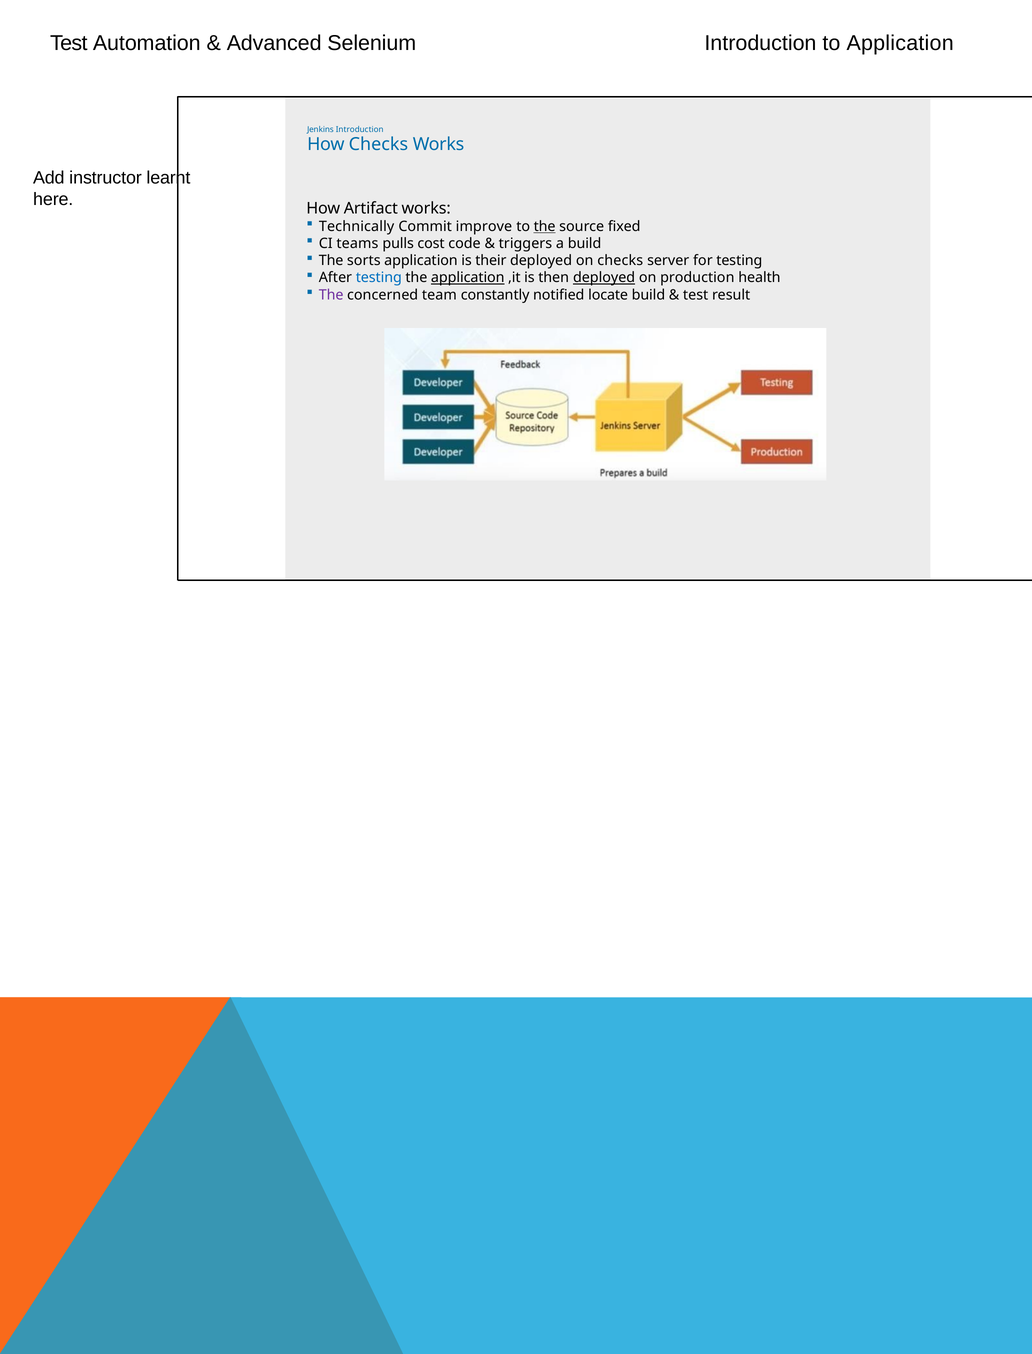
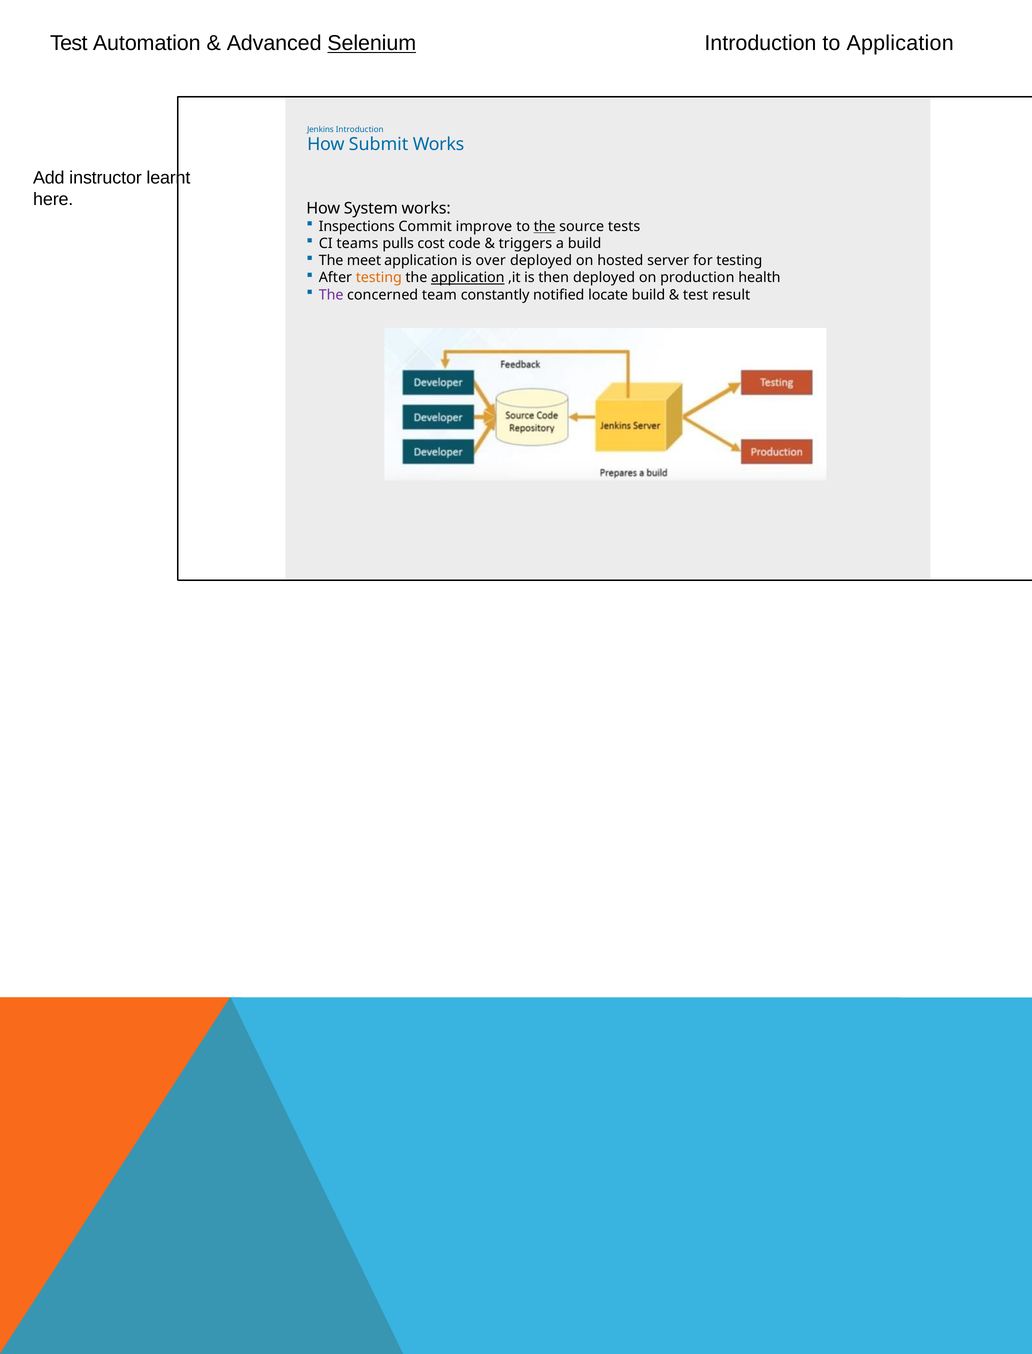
Selenium underline: none -> present (372, 43)
How Checks: Checks -> Submit (378, 145)
Artifact: Artifact -> System (371, 209)
Technically: Technically -> Inspections (357, 227)
fixed: fixed -> tests (624, 227)
sorts: sorts -> meet (364, 261)
their: their -> over (491, 261)
on checks: checks -> hosted (620, 261)
testing colour: blue -> orange (379, 278)
deployed underline: present -> none (604, 278)
